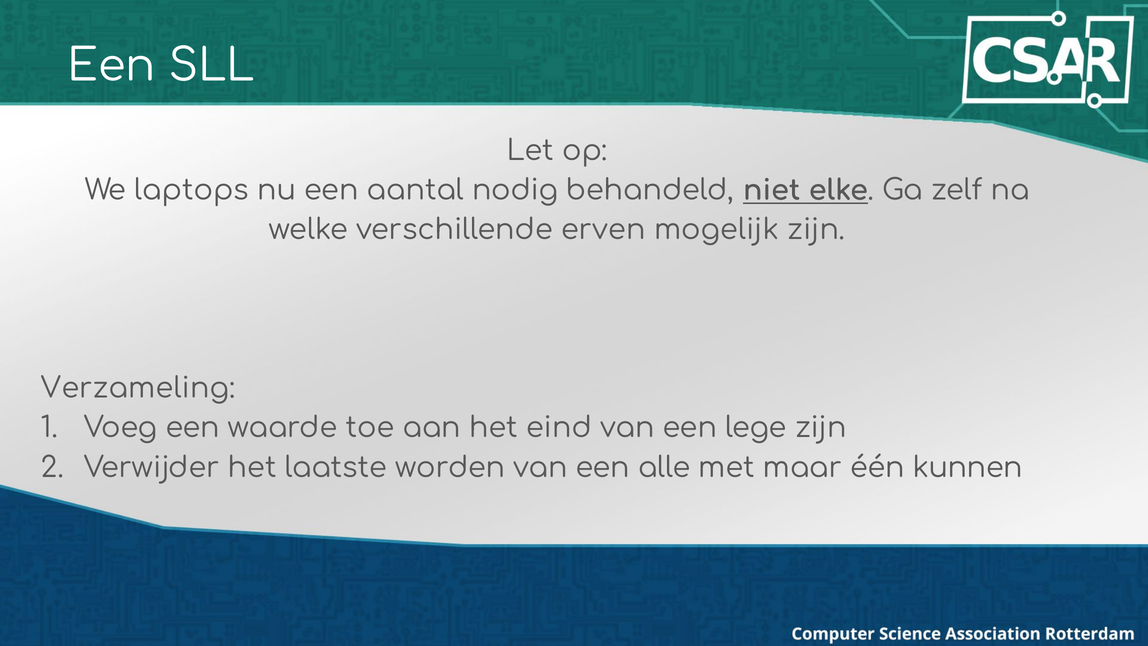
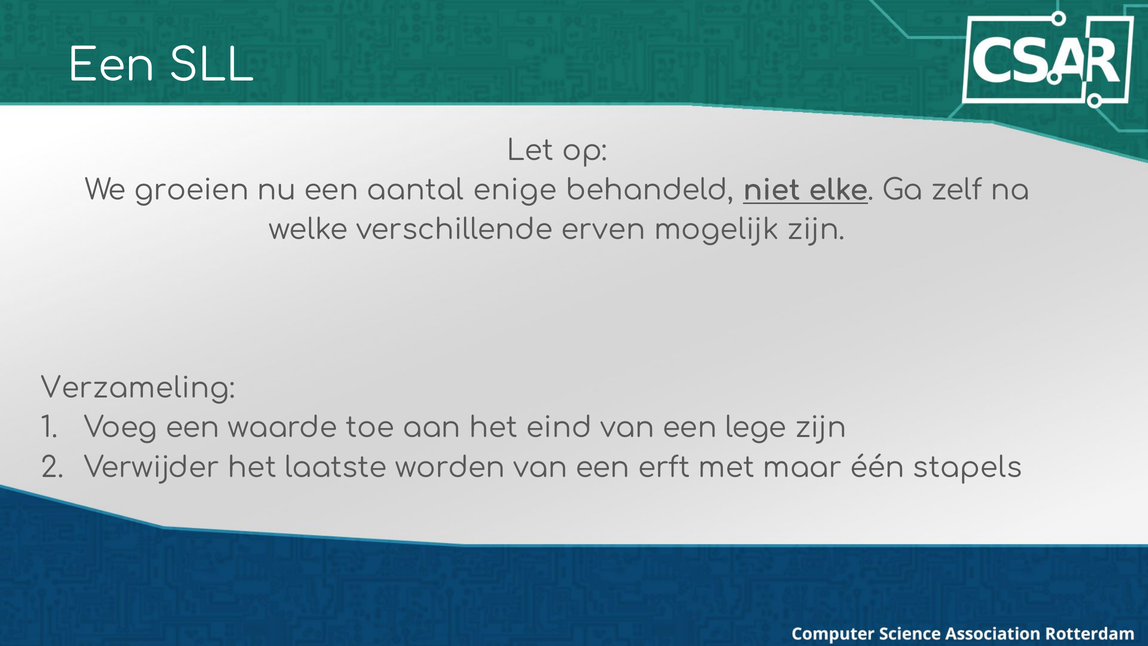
laptops: laptops -> groeien (192, 190)
nodig: nodig -> enige (515, 190)
alle: alle -> erft (664, 467)
kunnen: kunnen -> stapels (967, 467)
